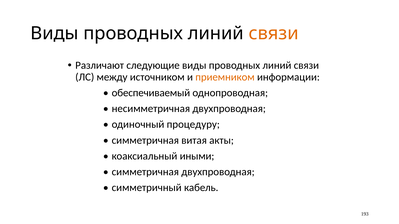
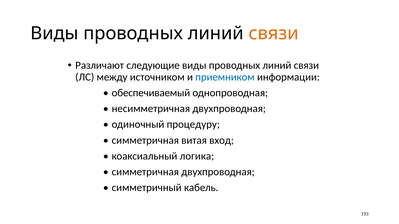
приемником colour: orange -> blue (225, 77)
акты: акты -> вход (222, 140)
иными: иными -> логика (197, 156)
